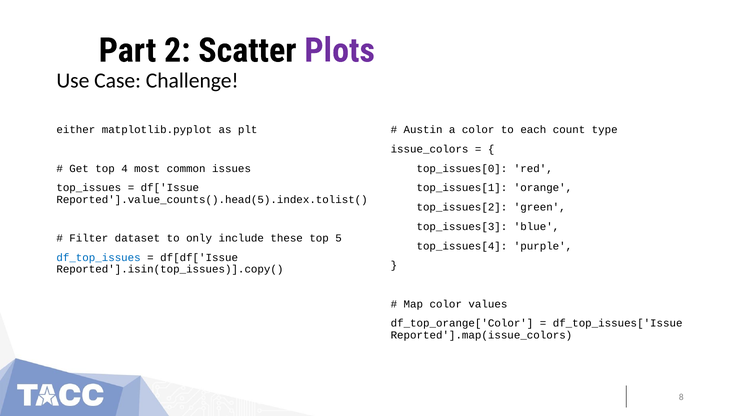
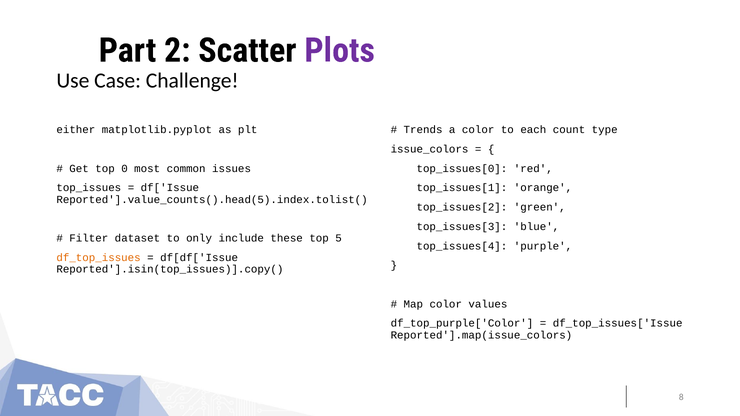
Austin: Austin -> Trends (423, 130)
4: 4 -> 0 (125, 169)
df_top_issues colour: blue -> orange (99, 258)
df_top_orange['Color: df_top_orange['Color -> df_top_purple['Color (462, 324)
